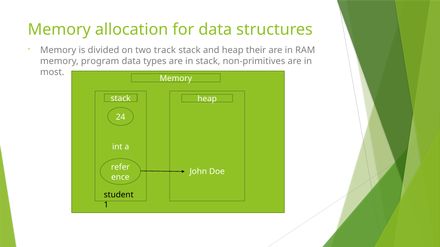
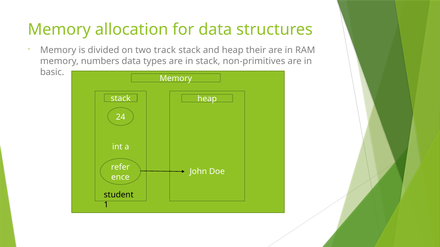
program: program -> numbers (100, 61)
most: most -> basic (52, 72)
